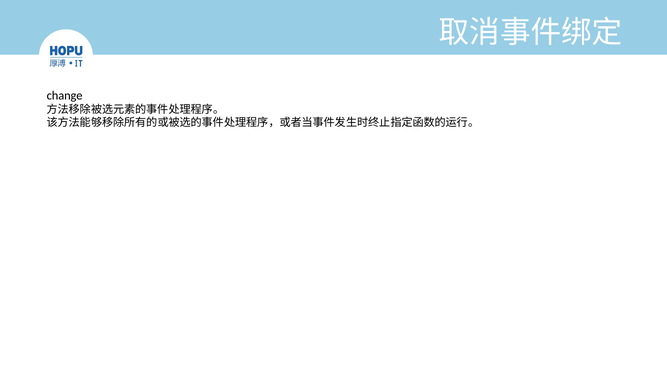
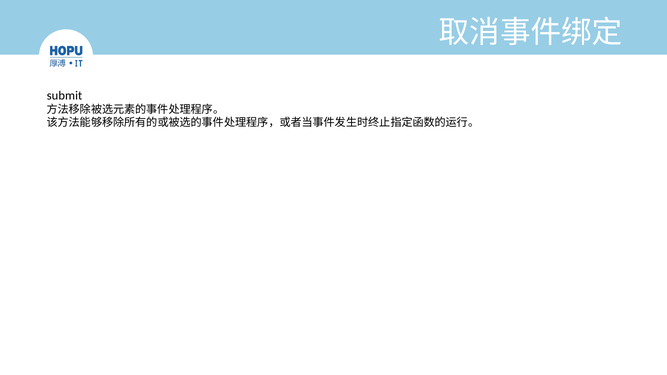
change: change -> submit (65, 95)
